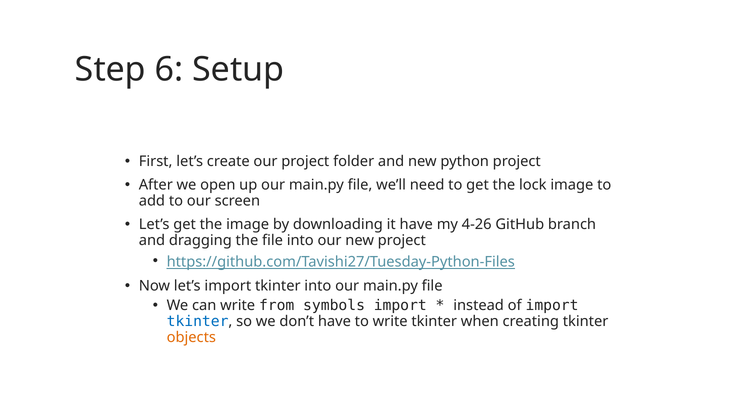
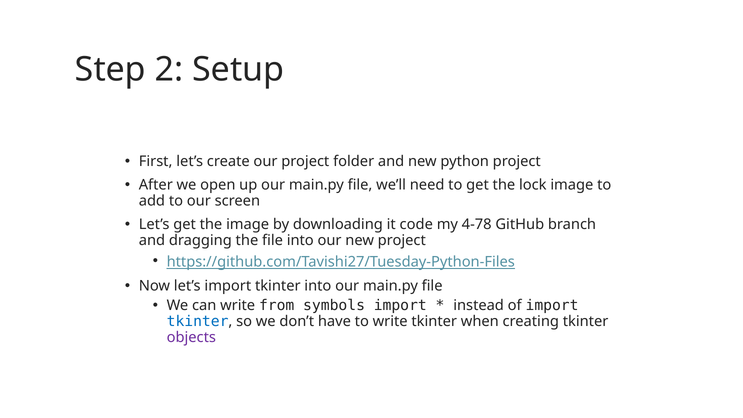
6: 6 -> 2 (169, 69)
it have: have -> code (416, 224)
4-26: 4-26 -> 4-78 (477, 224)
objects colour: orange -> purple (191, 337)
